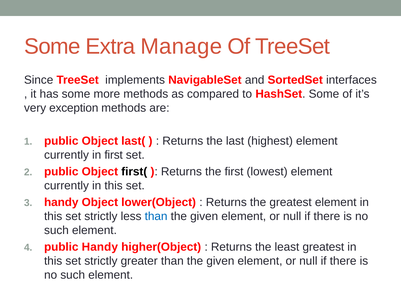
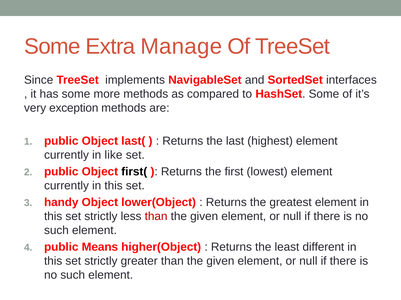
in first: first -> like (114, 156)
than colour: blue -> red (156, 217)
public Handy: Handy -> Means (100, 248)
least greatest: greatest -> different (323, 248)
